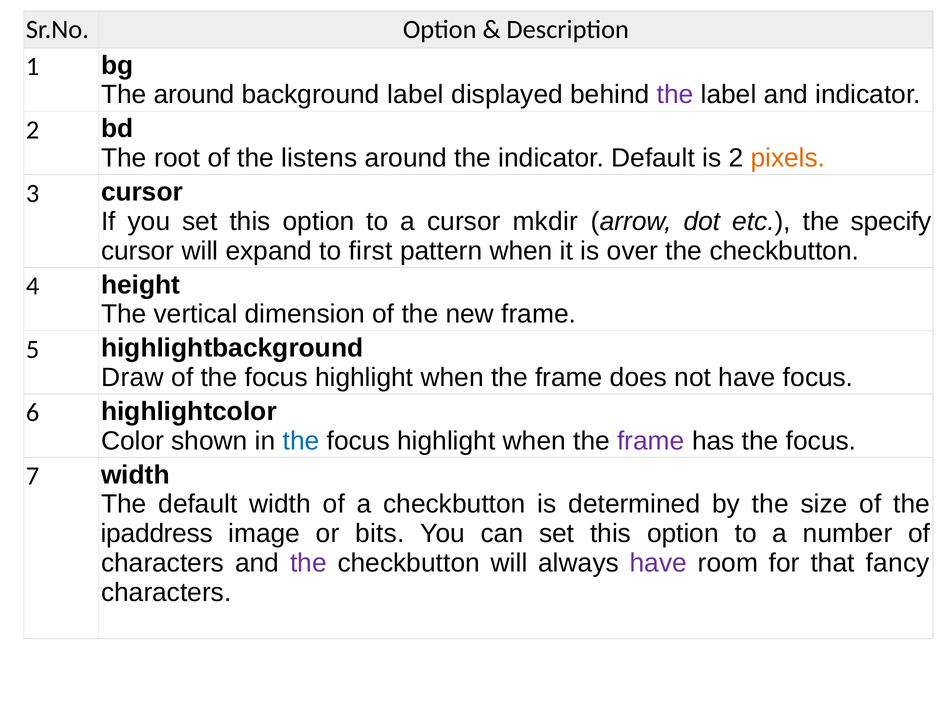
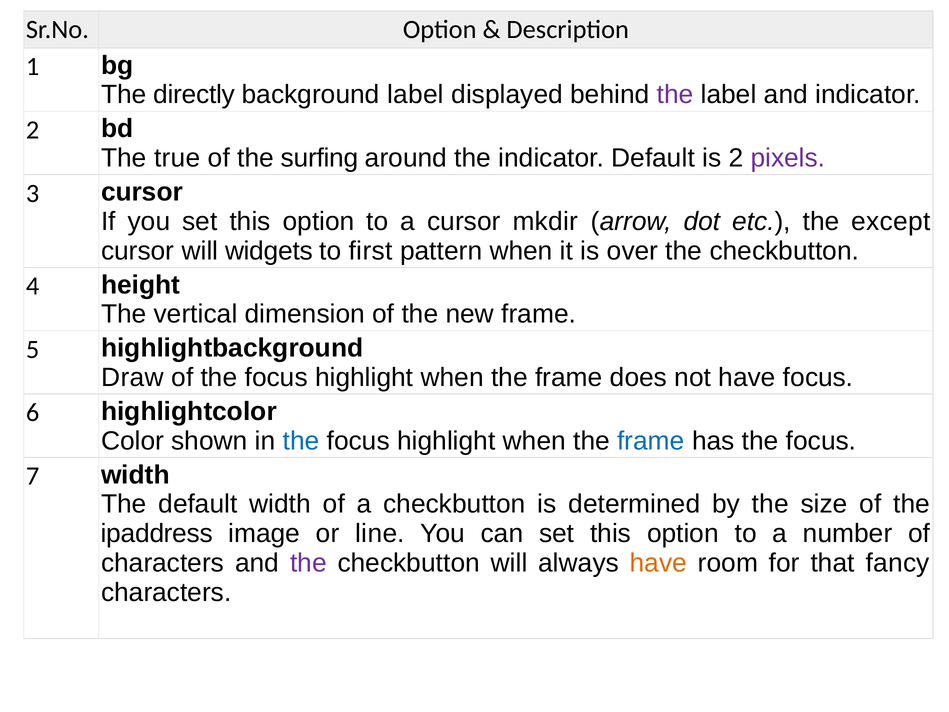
The around: around -> directly (194, 95)
root: root -> true (177, 158)
listens: listens -> surfing (320, 158)
pixels colour: orange -> purple (788, 158)
specify: specify -> except (891, 221)
expand: expand -> widgets (269, 251)
frame colour: purple -> blue (651, 441)
bits: bits -> line (380, 533)
have colour: purple -> orange (658, 563)
